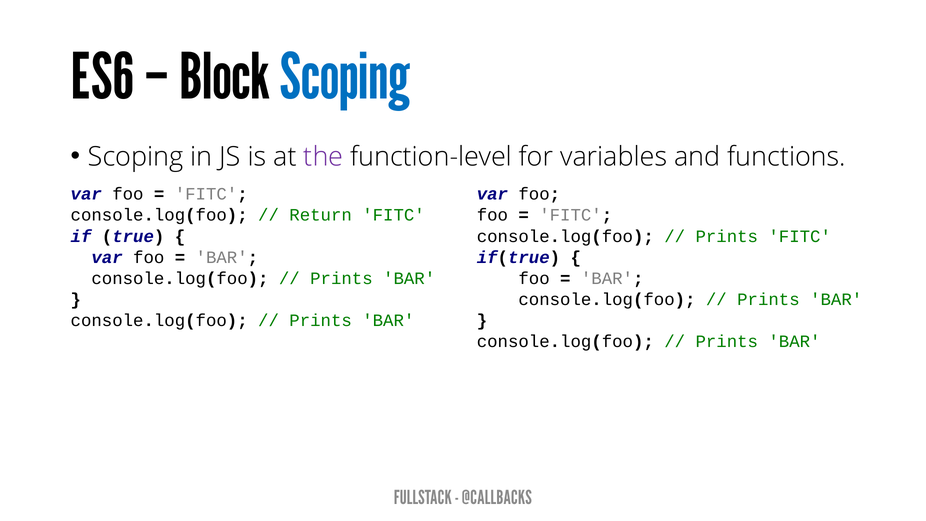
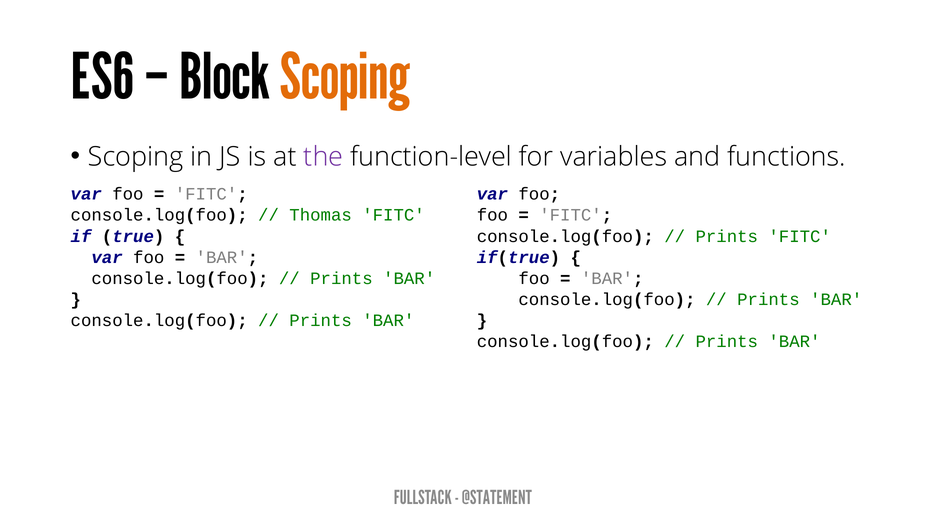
Scoping colour: blue -> orange (345, 78)
Return: Return -> Thomas (321, 215)
@CALLBACKS: @CALLBACKS -> @STATEMENT (497, 498)
